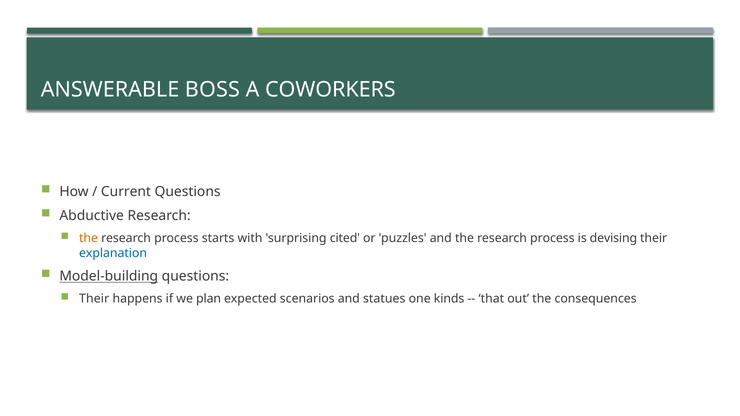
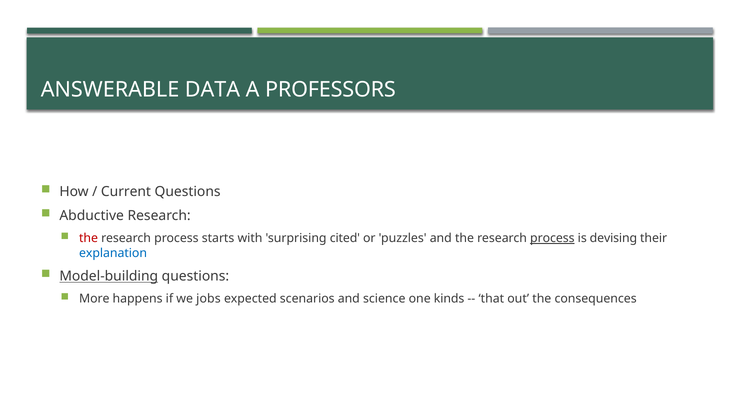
BOSS: BOSS -> DATA (212, 90)
COWORKERS: COWORKERS -> PROFESSORS (330, 90)
the colour: orange -> red (89, 238)
process underline: none -> present (552, 238)
Their: Their -> More (94, 299)
plan: plan -> jobs (208, 299)
statues: statues -> science (384, 299)
